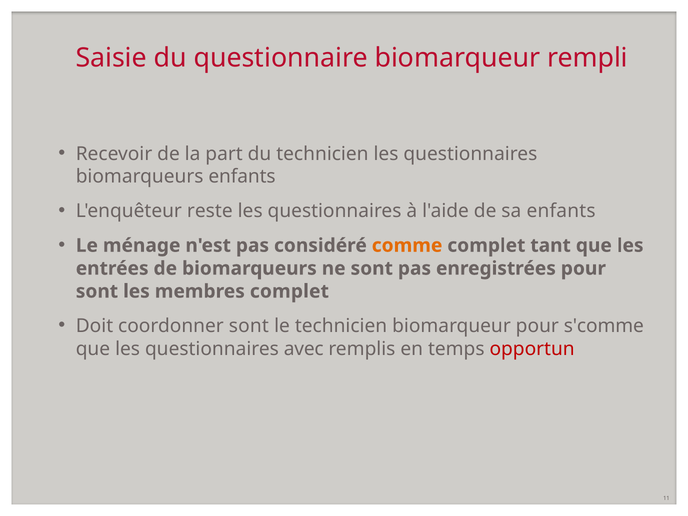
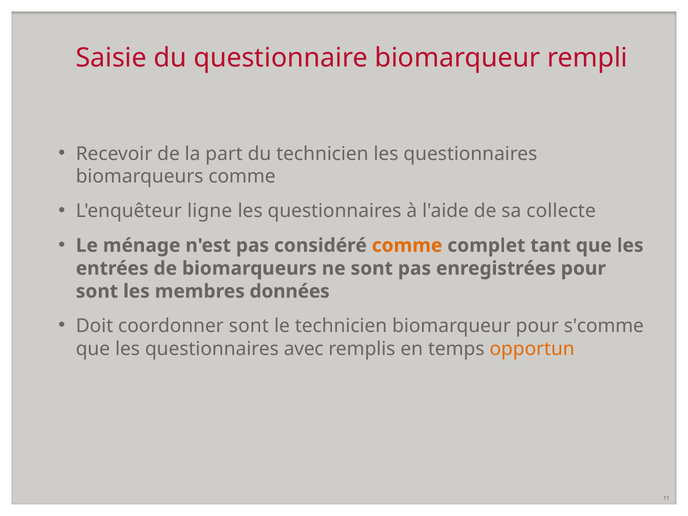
biomarqueurs enfants: enfants -> comme (242, 177)
reste: reste -> ligne (210, 211)
sa enfants: enfants -> collecte (561, 211)
membres complet: complet -> données (290, 291)
opportun colour: red -> orange (532, 349)
